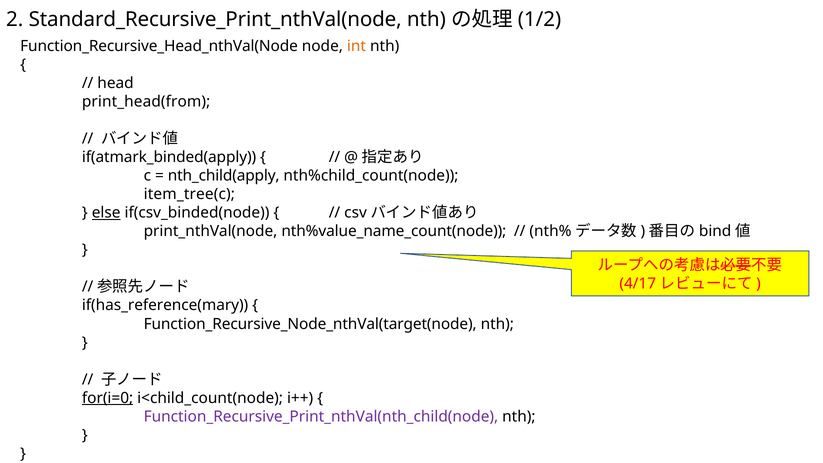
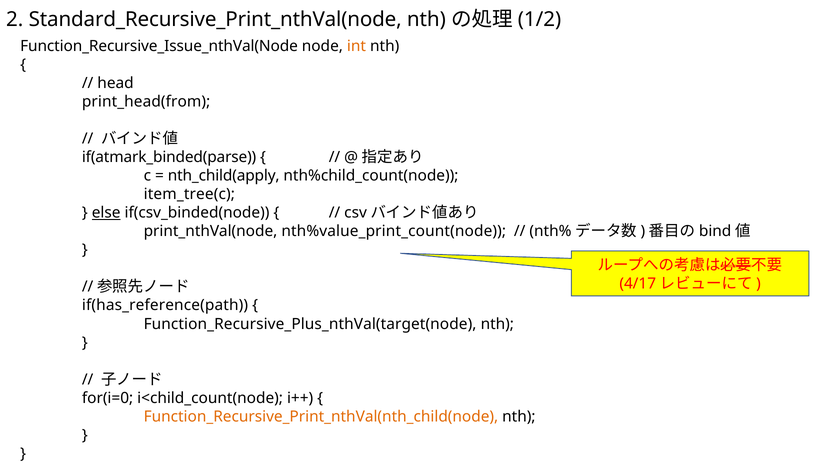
Function_Recursive_Head_nthVal(Node: Function_Recursive_Head_nthVal(Node -> Function_Recursive_Issue_nthVal(Node (159, 46)
if(atmark_binded(apply: if(atmark_binded(apply -> if(atmark_binded(parse (169, 157)
nth%value_name_count(node: nth%value_name_count(node -> nth%value_print_count(node (394, 231)
if(has_reference(mary: if(has_reference(mary -> if(has_reference(path (165, 305)
Function_Recursive_Node_nthVal(target(node: Function_Recursive_Node_nthVal(target(node -> Function_Recursive_Plus_nthVal(target(node (310, 324)
for(i=0 underline: present -> none (108, 398)
Function_Recursive_Print_nthVal(nth_child(node colour: purple -> orange (321, 416)
